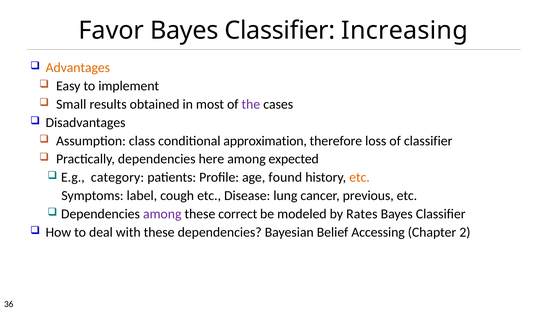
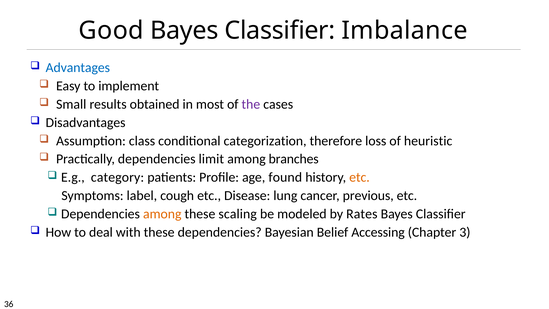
Favor: Favor -> Good (111, 30)
Increasing: Increasing -> Imbalance (405, 30)
Advantages colour: orange -> blue (78, 68)
approximation: approximation -> categorization (265, 141)
of classifier: classifier -> heuristic (428, 141)
here: here -> limit (211, 159)
expected: expected -> branches (294, 159)
among colour: purple -> orange (162, 214)
correct: correct -> scaling (238, 214)
2: 2 -> 3 (465, 232)
